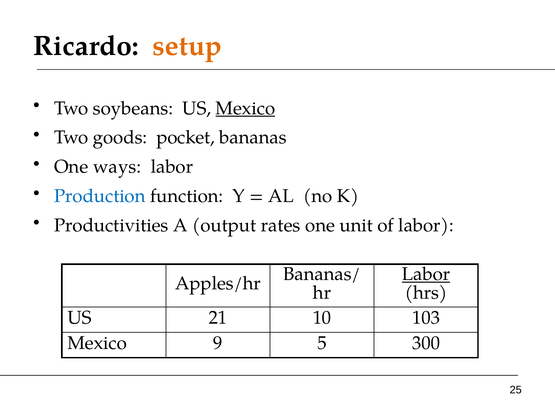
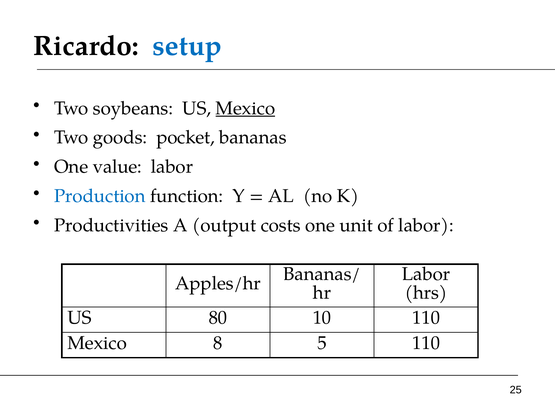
setup colour: orange -> blue (187, 46)
ways: ways -> value (117, 167)
rates: rates -> costs (281, 225)
Labor underline: present -> none (426, 274)
21: 21 -> 80 (218, 317)
10 103: 103 -> 110 (426, 317)
9: 9 -> 8 (218, 342)
5 300: 300 -> 110 (426, 342)
